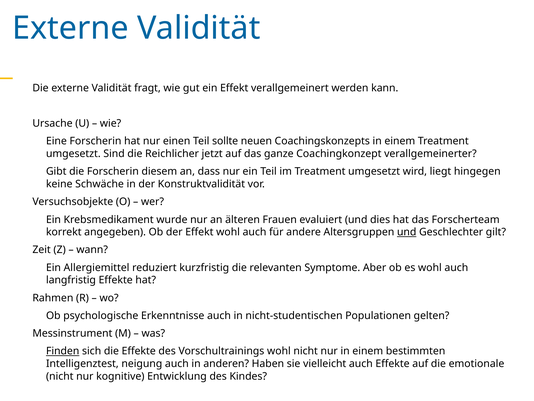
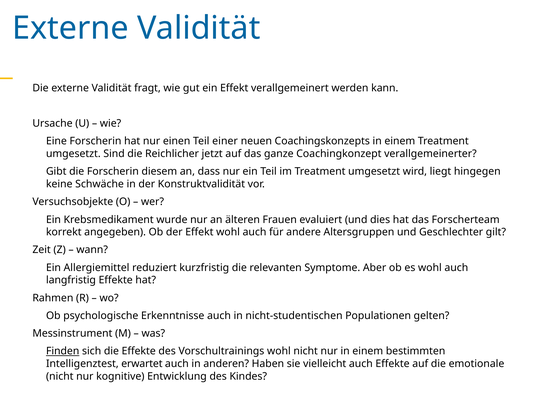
sollte: sollte -> einer (225, 141)
und underline: present -> none (407, 232)
neigung: neigung -> erwartet (142, 363)
